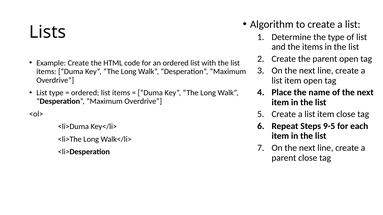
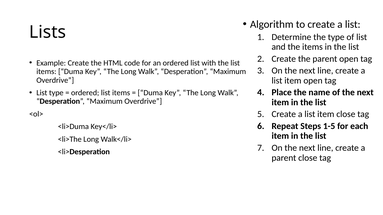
9-5: 9-5 -> 1-5 (329, 126)
